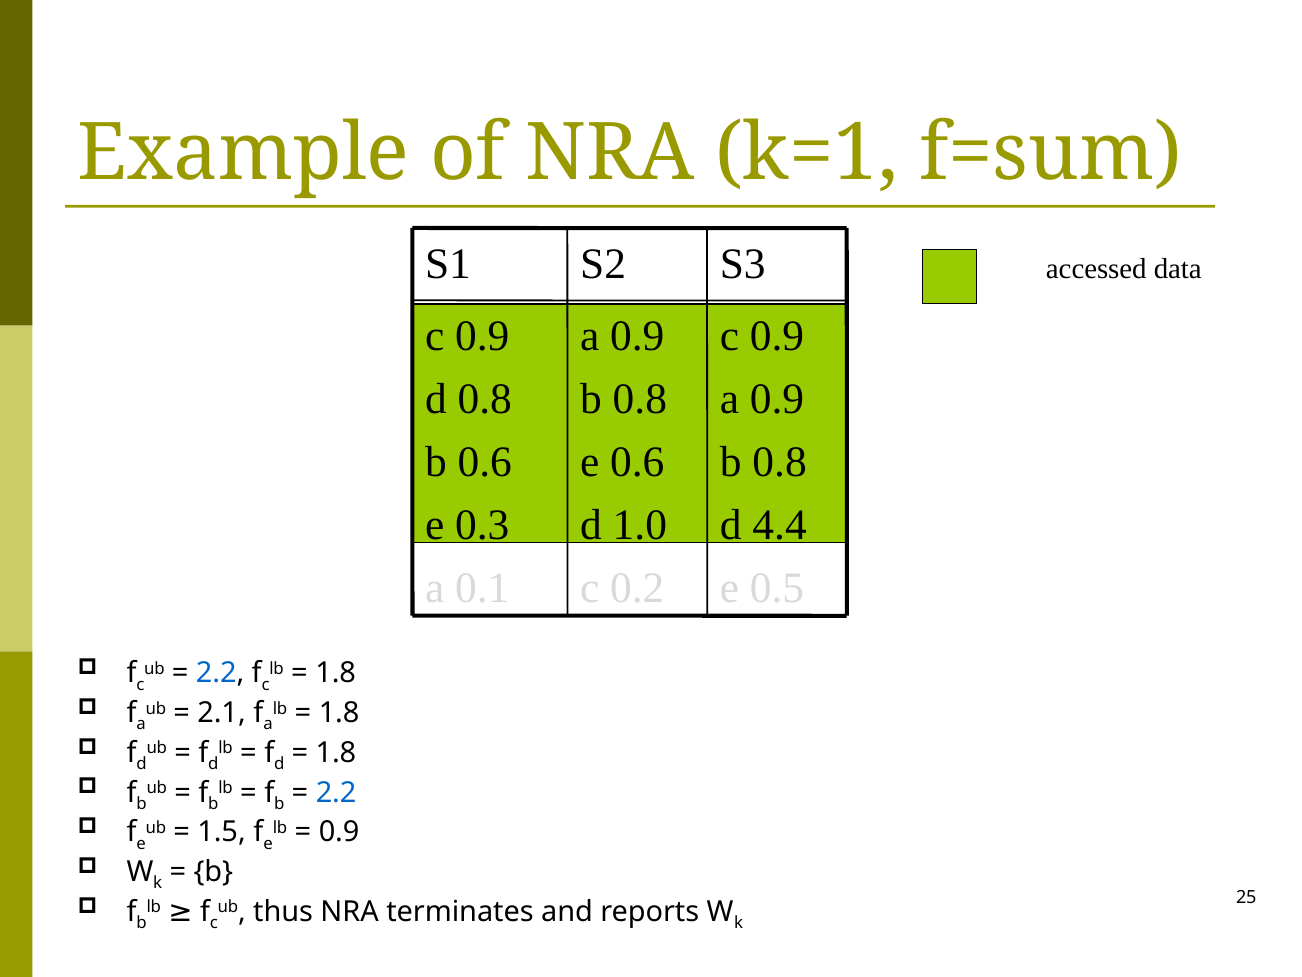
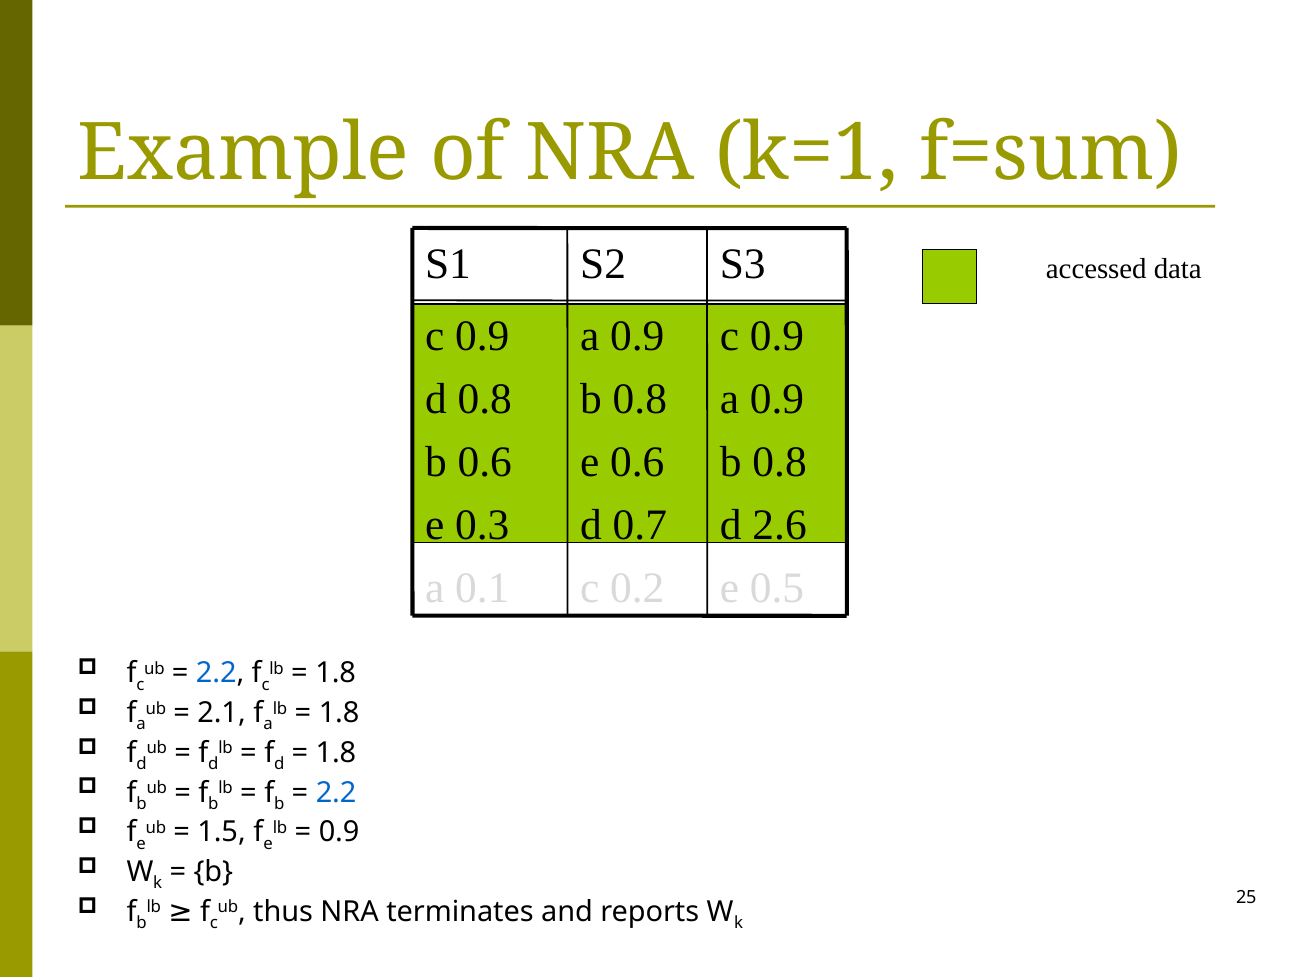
1.0: 1.0 -> 0.7 (640, 525)
4.4: 4.4 -> 2.6 (780, 525)
